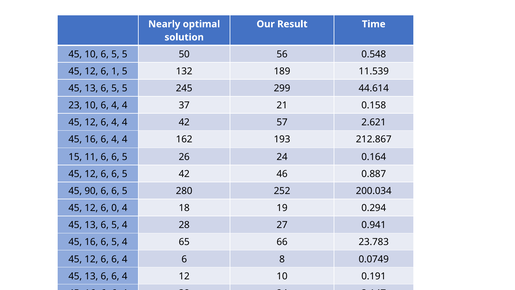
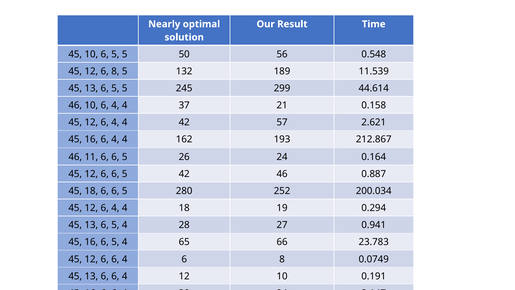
12 6 1: 1 -> 8 (115, 71)
23: 23 -> 46 (75, 105)
15: 15 -> 46 (75, 157)
45 90: 90 -> 18 (91, 191)
0: 0 -> 4 (115, 208)
